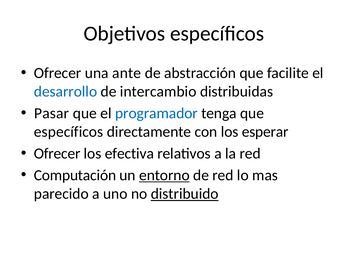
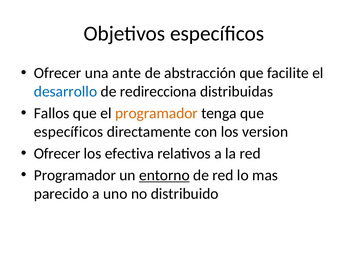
intercambio: intercambio -> redirecciona (158, 92)
Pasar: Pasar -> Fallos (52, 113)
programador colour: blue -> orange (156, 113)
esperar: esperar -> version (265, 132)
Computación: Computación -> Programador (75, 175)
distribuido underline: present -> none (185, 194)
